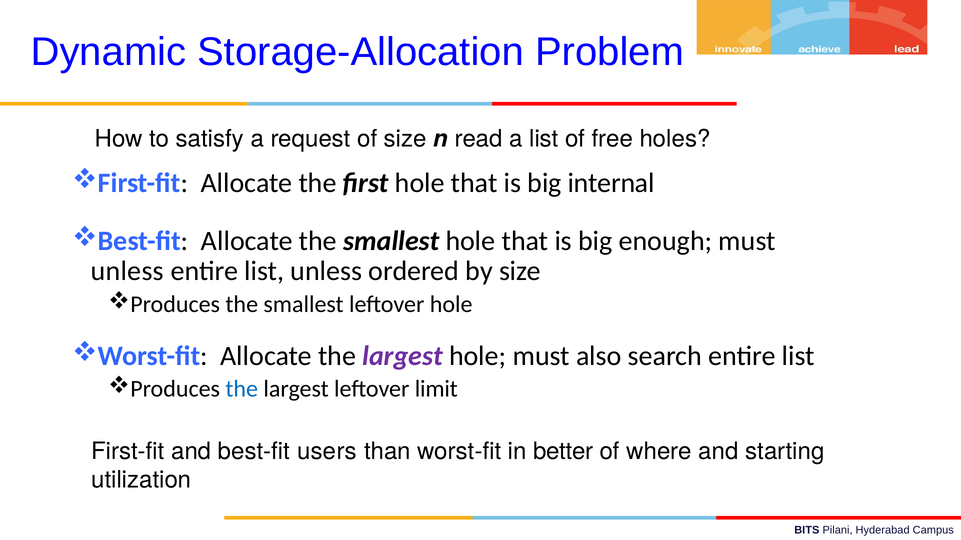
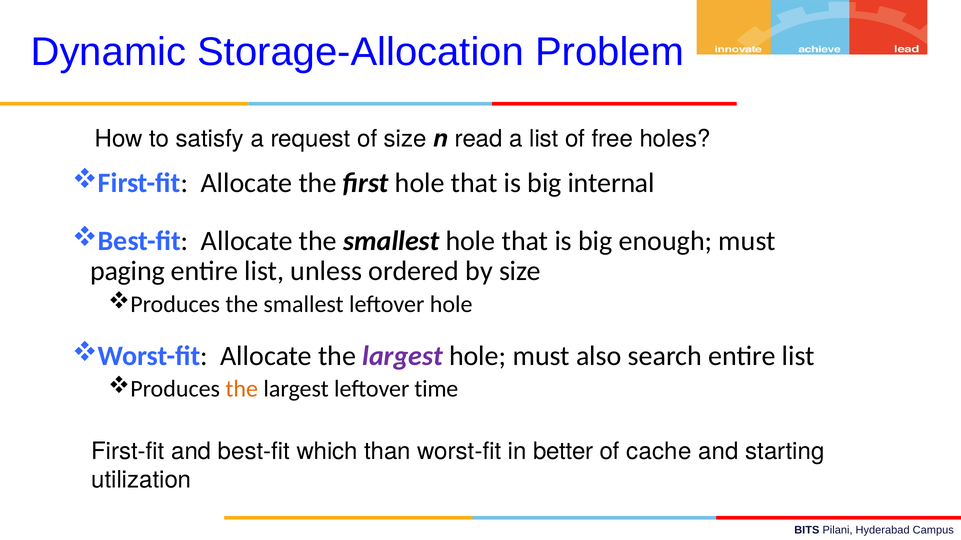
unless: unless -> paging (128, 271)
the colour: blue -> orange (242, 389)
limit: limit -> time (436, 389)
users: users -> which (327, 452)
where: where -> cache (659, 452)
